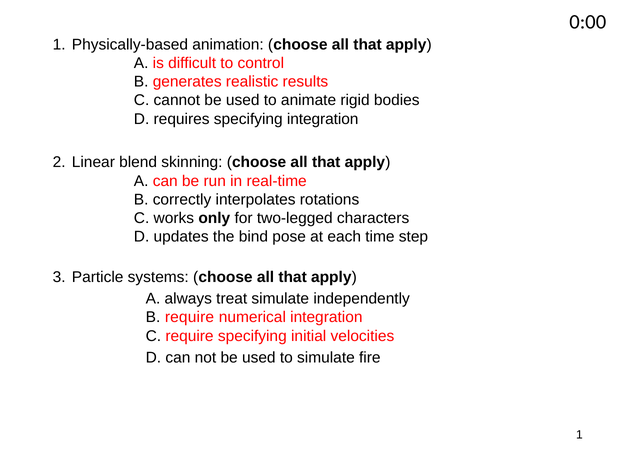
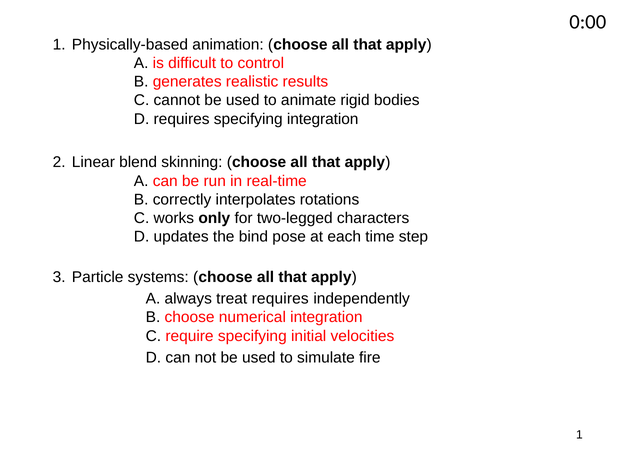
treat simulate: simulate -> requires (280, 299)
B require: require -> choose (190, 317)
